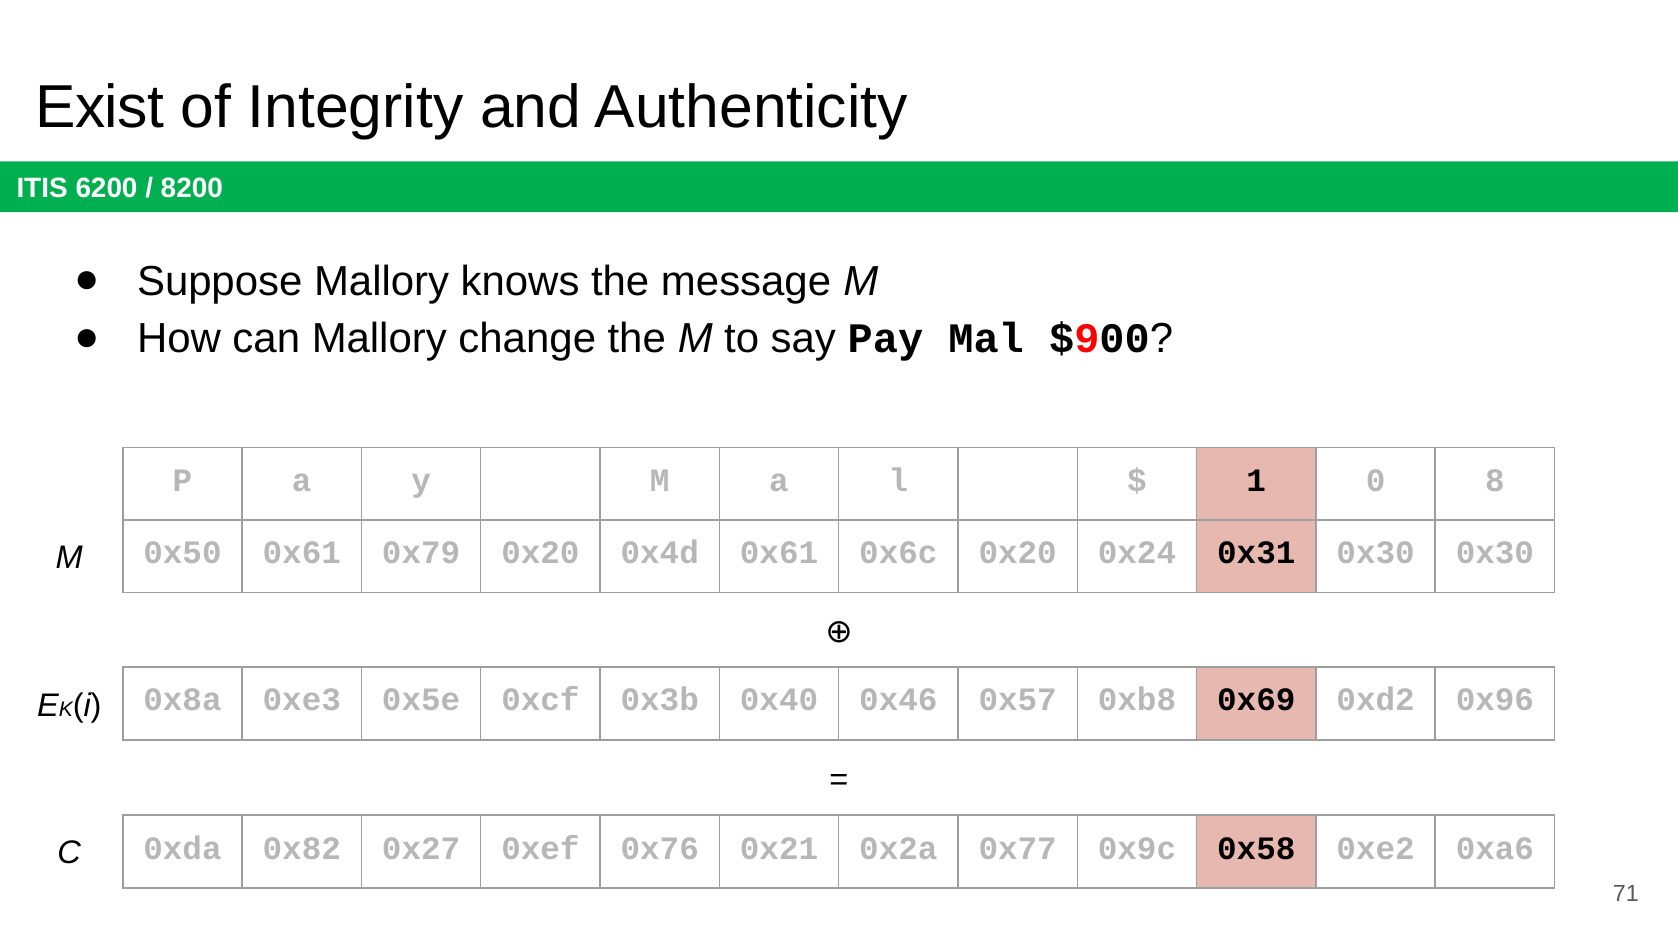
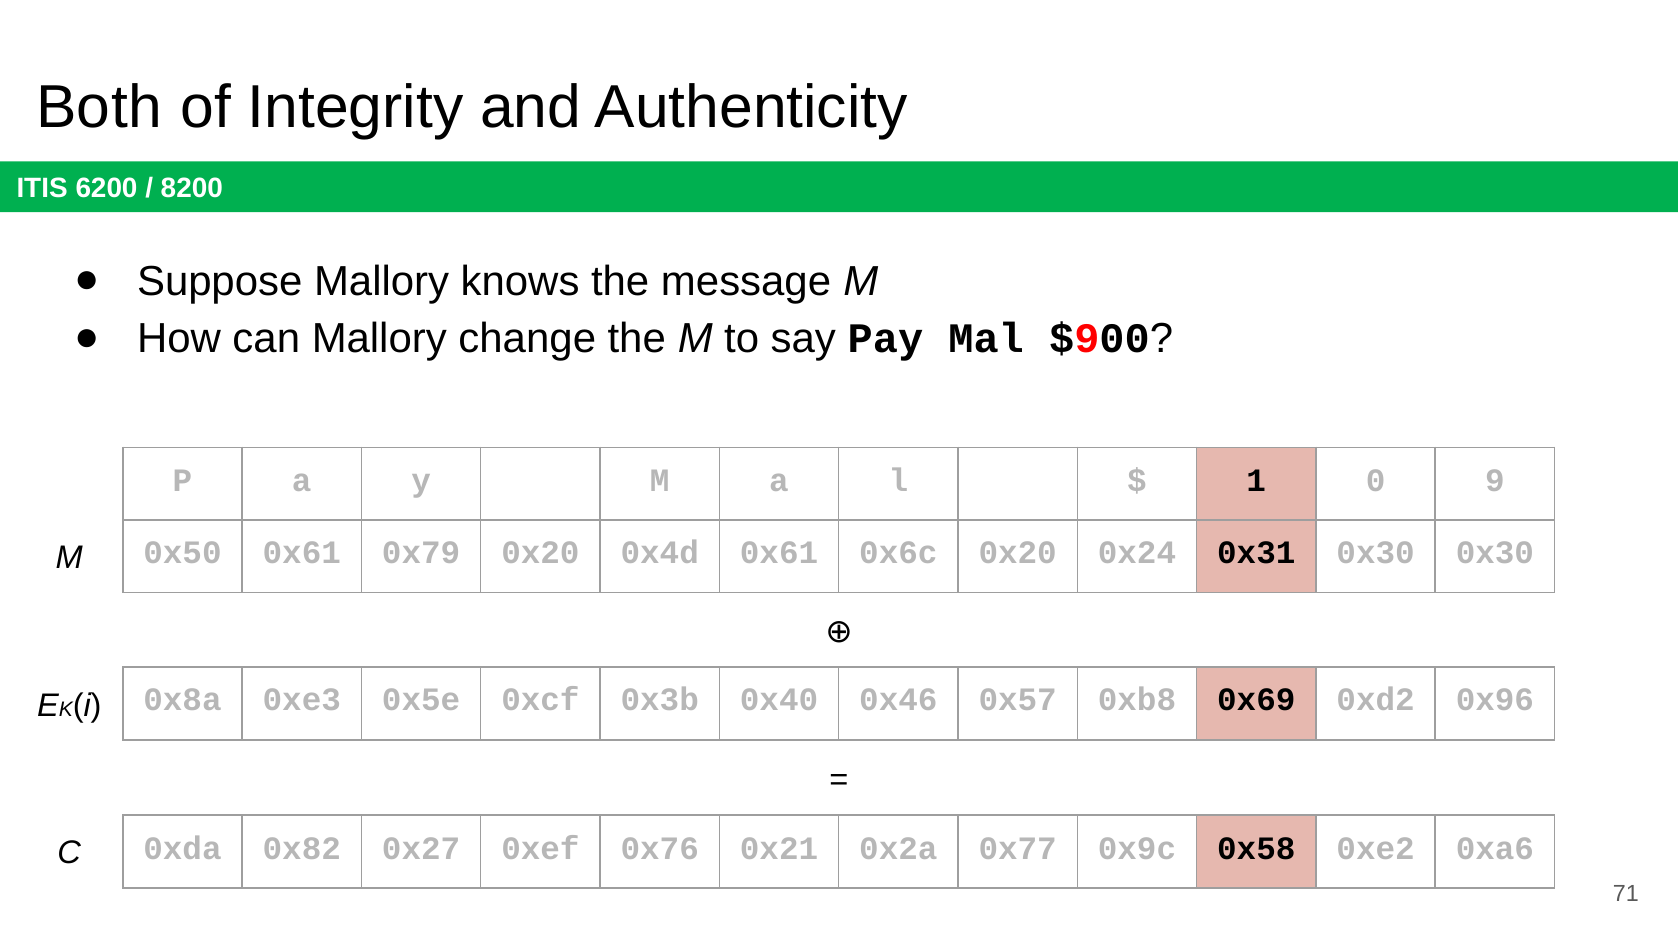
Exist: Exist -> Both (99, 107)
8: 8 -> 9 (1495, 480)
